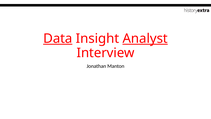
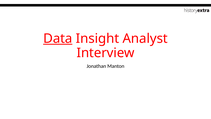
Analyst underline: present -> none (145, 39)
